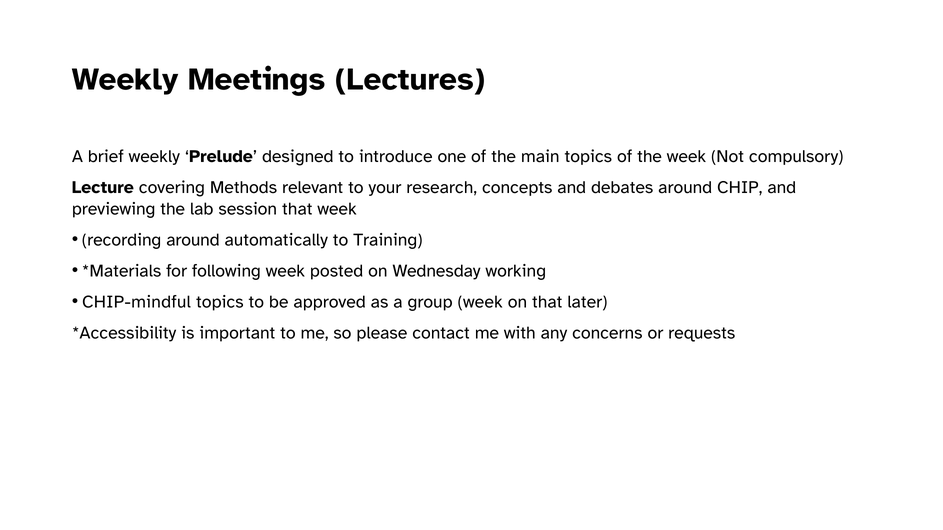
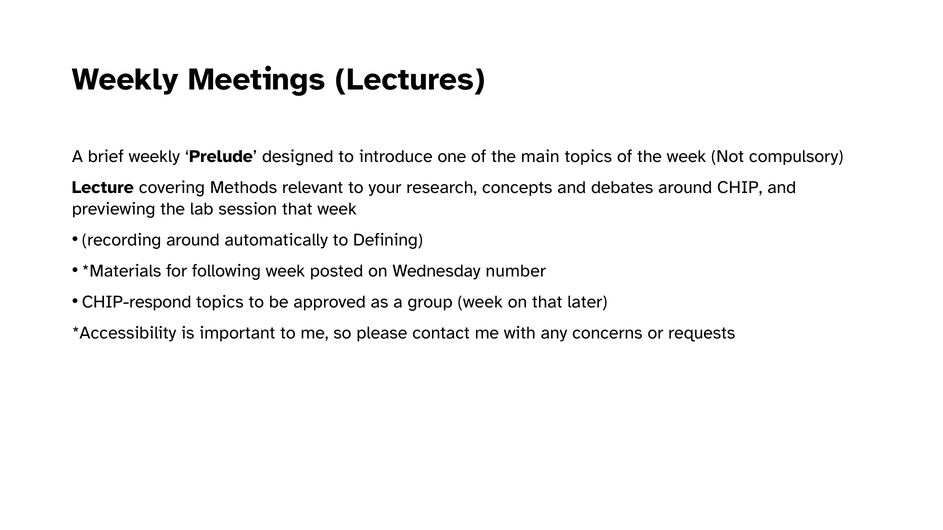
Training: Training -> Defining (388, 240)
working: working -> number (516, 271)
CHIP-mindful: CHIP-mindful -> CHIP-respond (137, 302)
